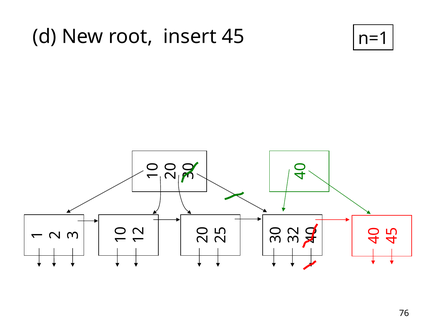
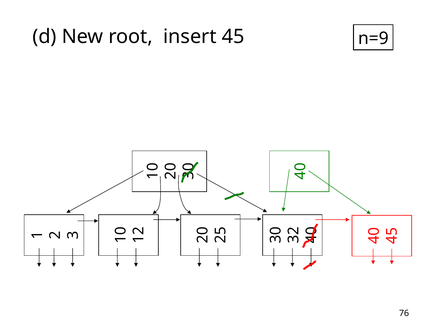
n=1: n=1 -> n=9 (373, 38)
